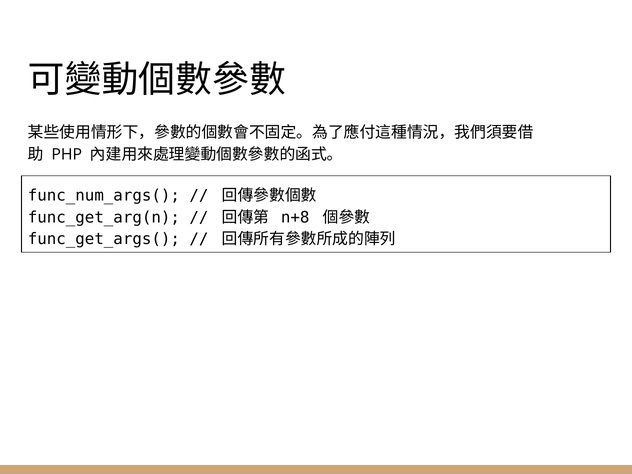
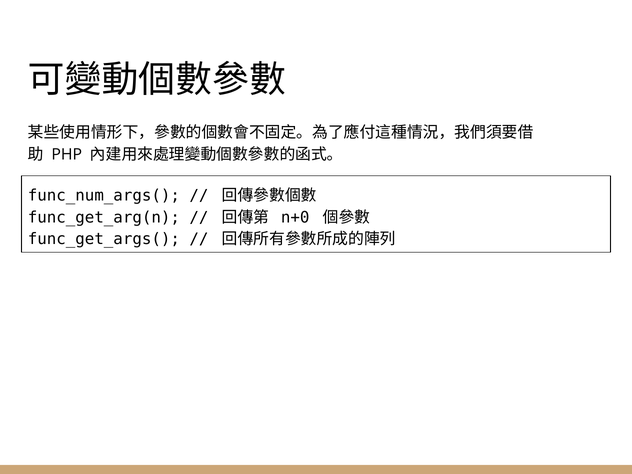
n+8: n+8 -> n+0 (295, 217)
